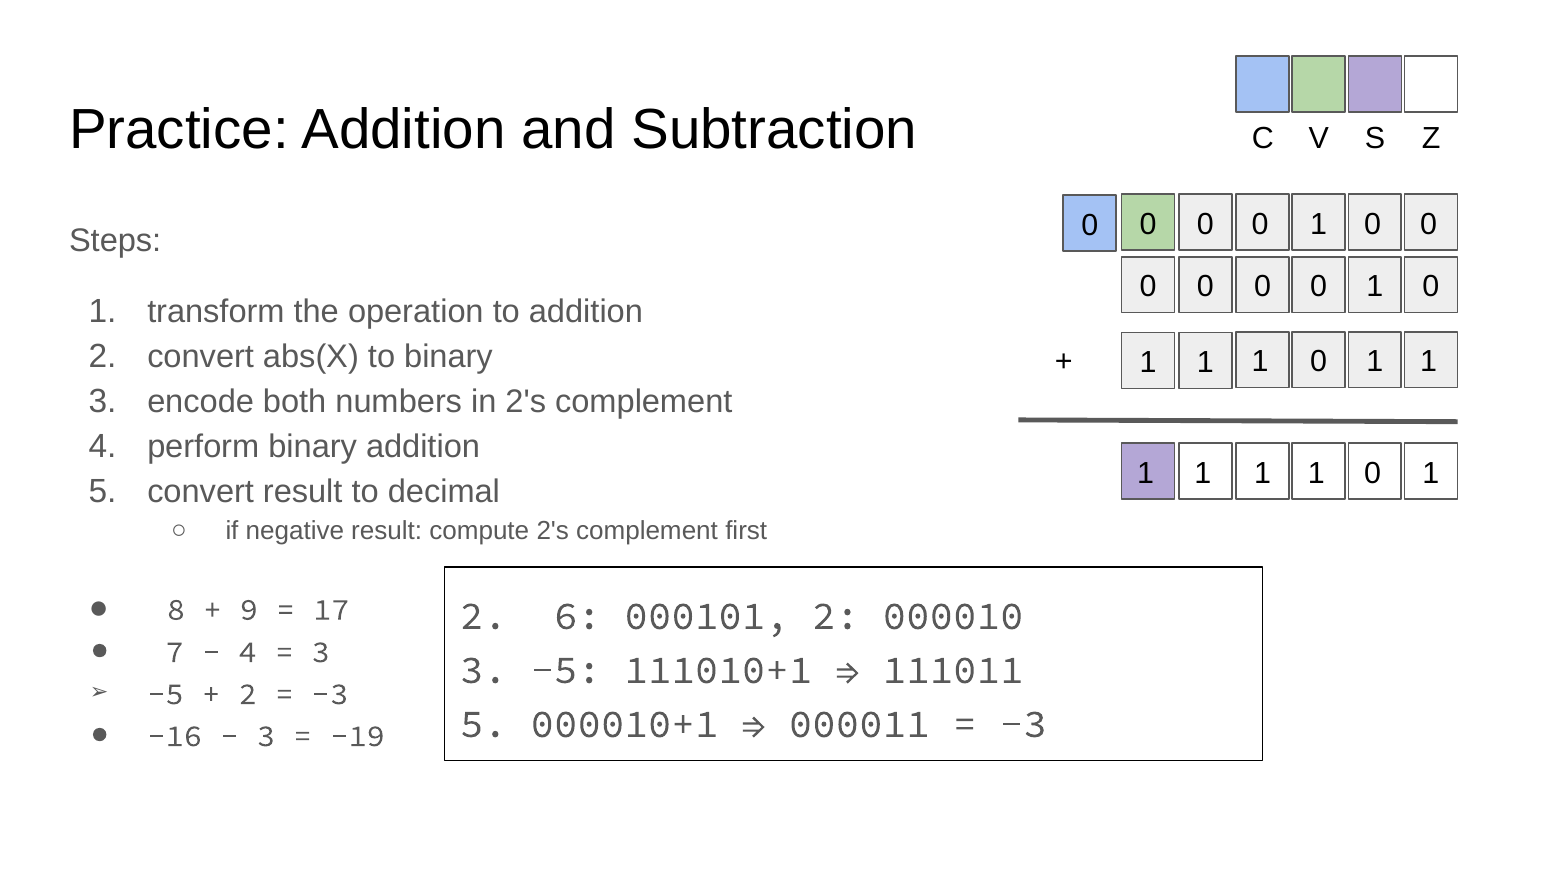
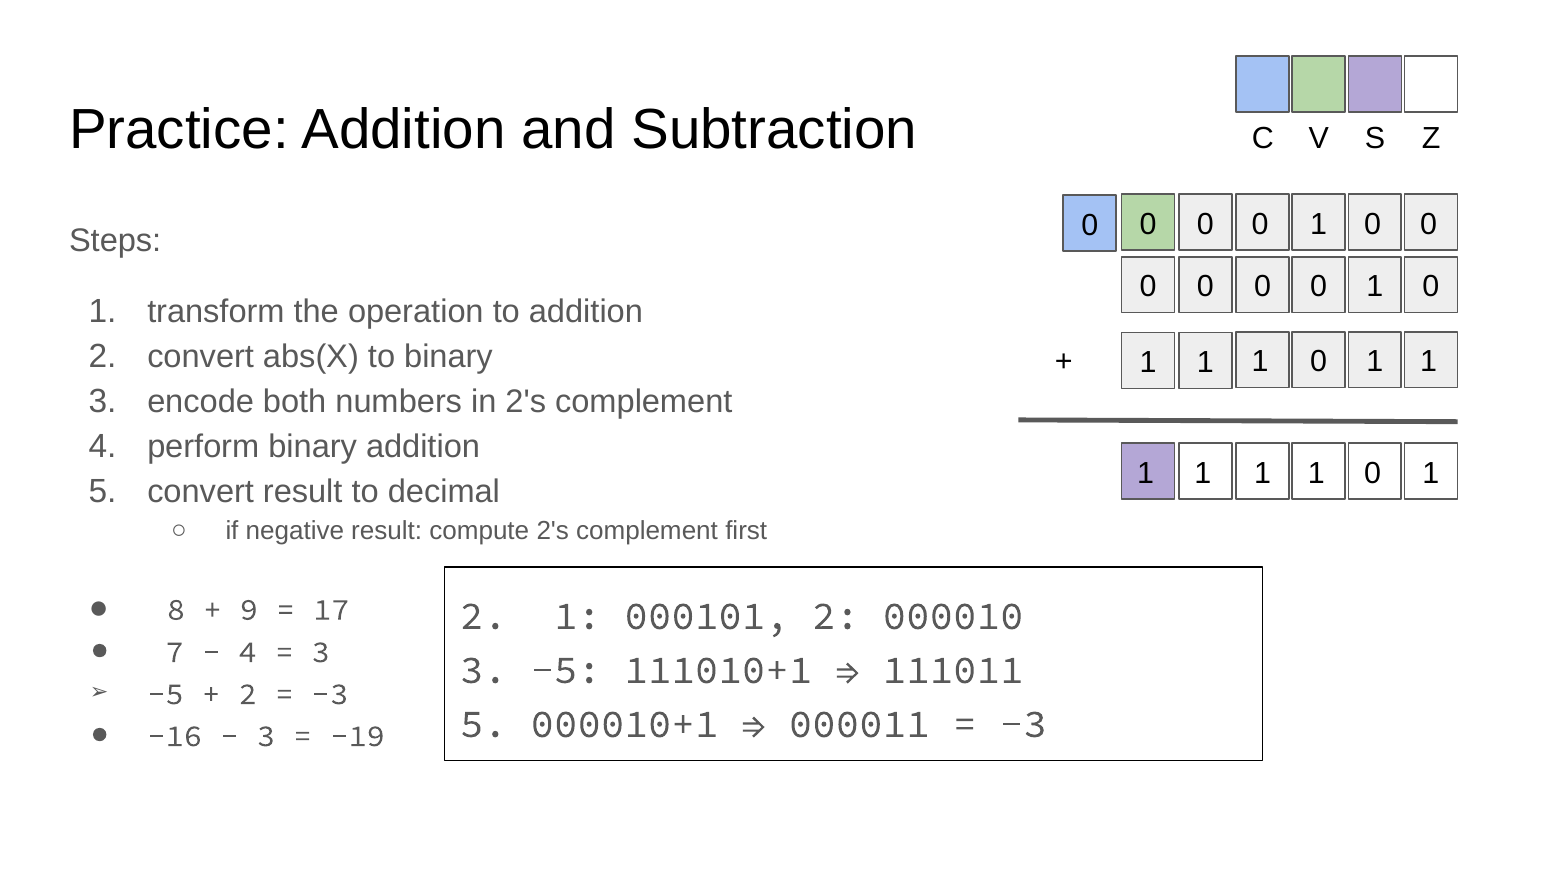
2 6: 6 -> 1 (577, 616)
